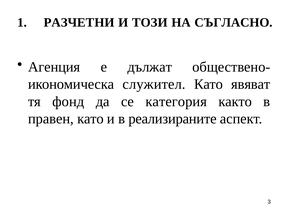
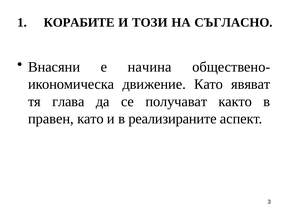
РАЗЧЕТНИ: РАЗЧЕТНИ -> КОРАБИТЕ (79, 22)
Агенция: Агенция -> Внасяни (54, 67)
дължат: дължат -> начина (150, 67)
служител: служител -> движение (154, 84)
фонд: фонд -> глава (68, 102)
категория: категория -> получават (176, 102)
